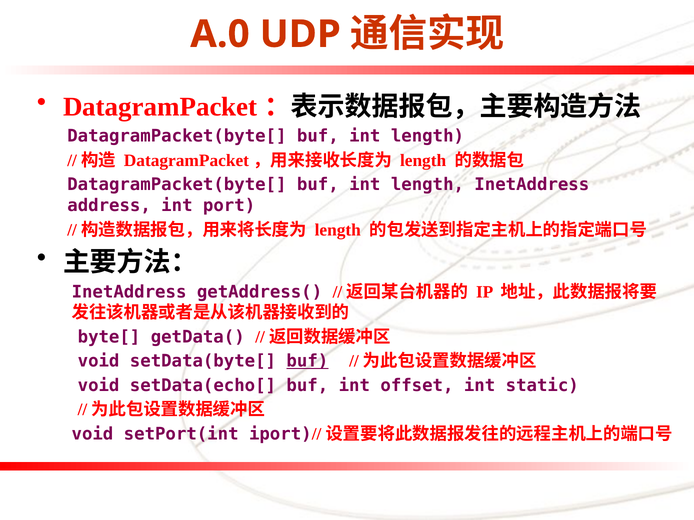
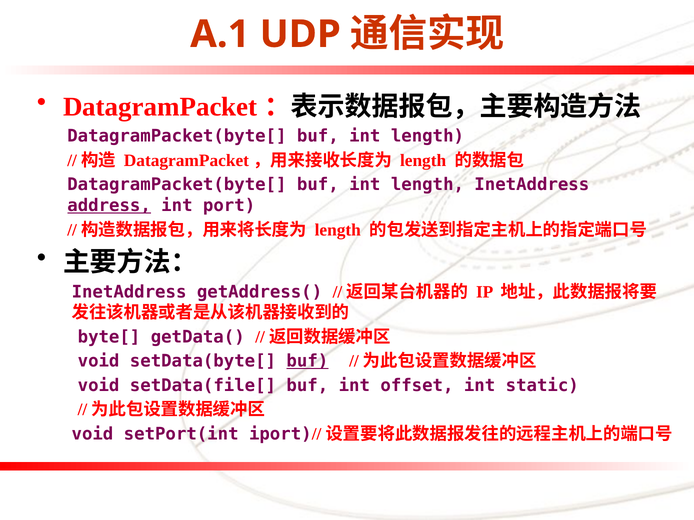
A.0: A.0 -> A.1 (220, 34)
address underline: none -> present (109, 206)
setData(echo[: setData(echo[ -> setData(file[ (203, 386)
